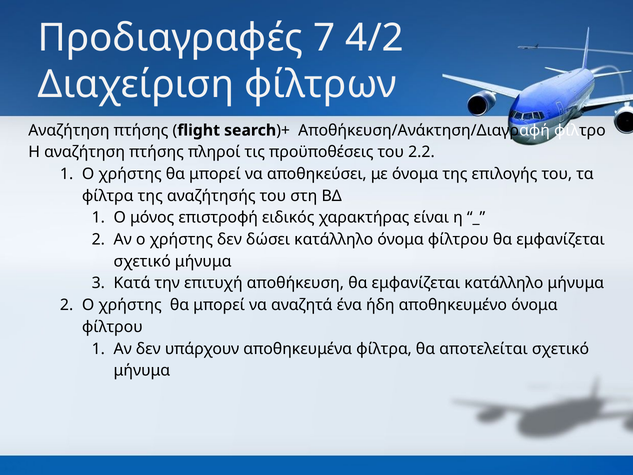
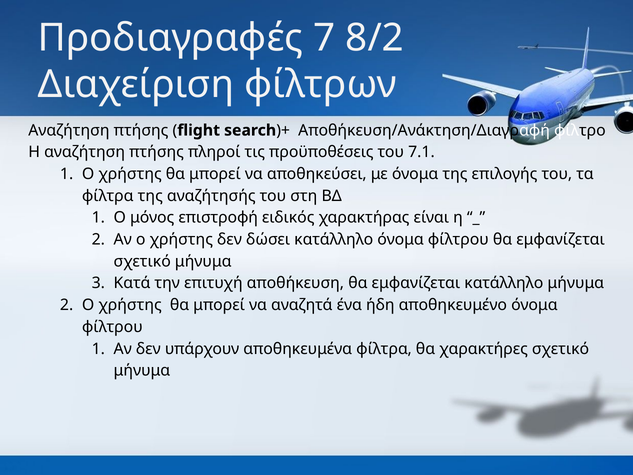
4/2: 4/2 -> 8/2 (375, 38)
2.2: 2.2 -> 7.1 (421, 152)
αποτελείται: αποτελείται -> χαρακτήρες (484, 349)
